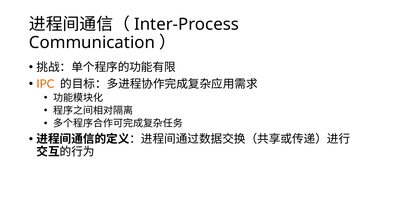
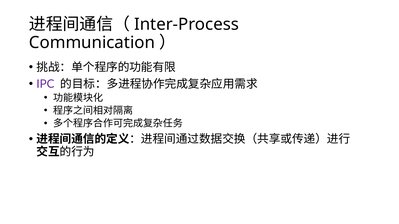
IPC colour: orange -> purple (45, 84)
